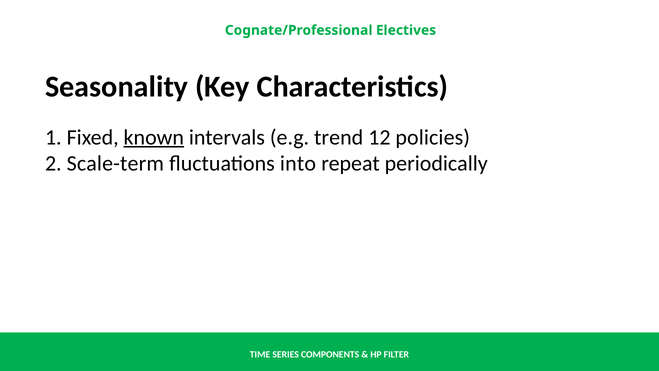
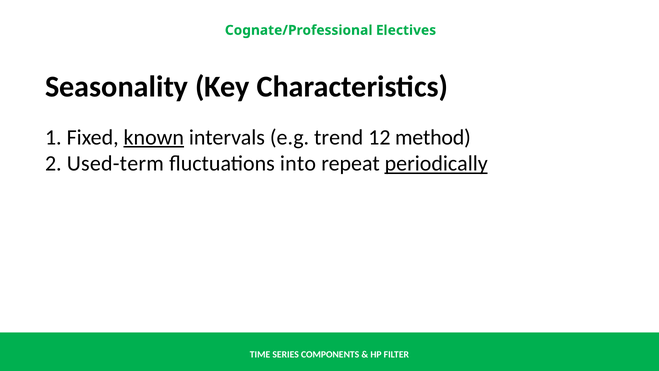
policies: policies -> method (433, 137)
Scale-term: Scale-term -> Used-term (115, 164)
periodically underline: none -> present (436, 164)
